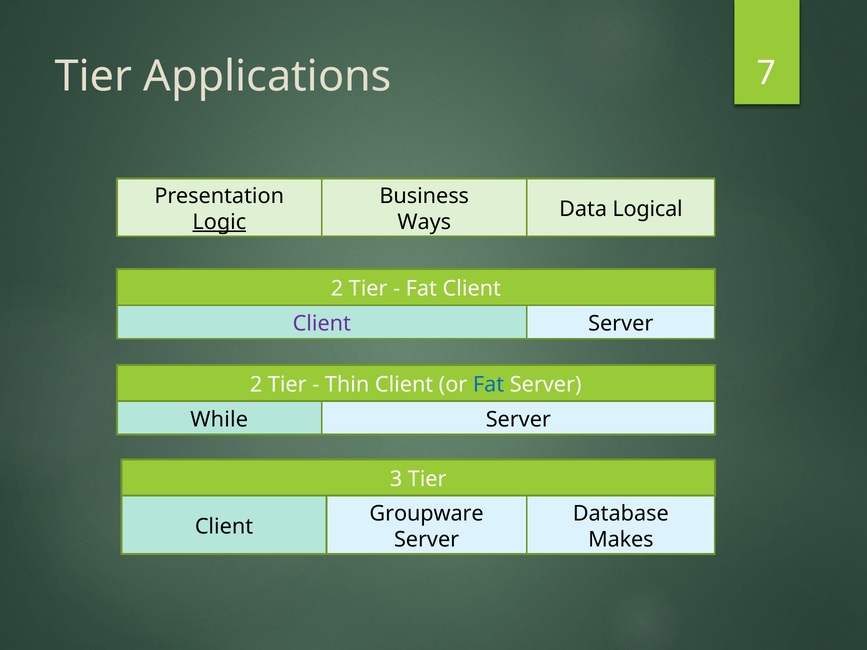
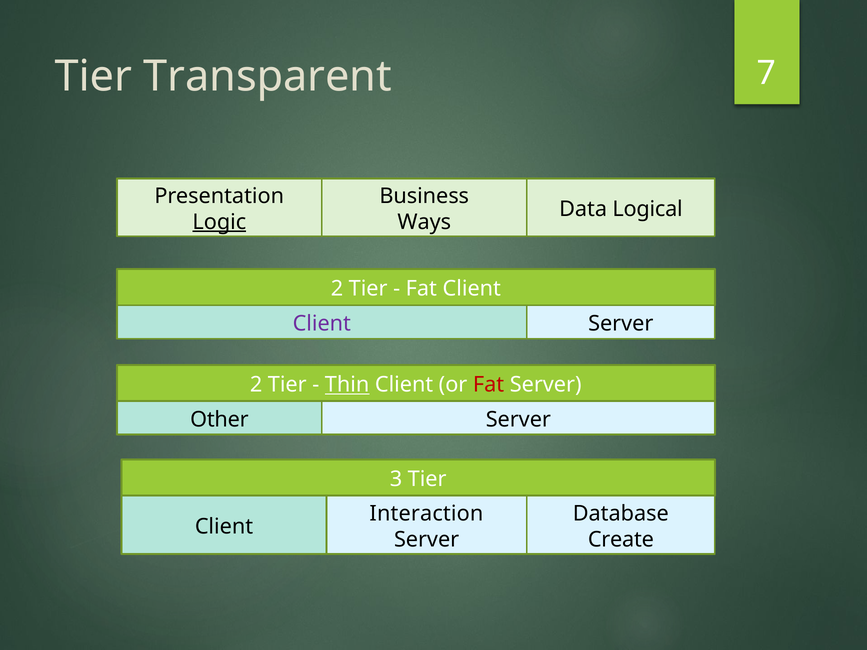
Applications: Applications -> Transparent (268, 76)
Thin underline: none -> present (347, 385)
Fat colour: blue -> red (489, 385)
While: While -> Other (219, 420)
Groupware: Groupware -> Interaction (426, 514)
Makes: Makes -> Create (621, 540)
